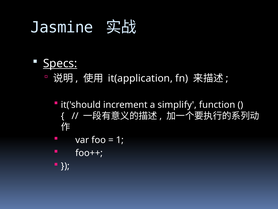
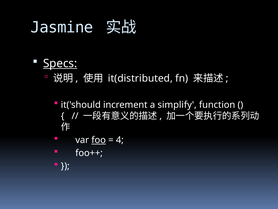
it(application: it(application -> it(distributed (140, 78)
foo underline: none -> present (99, 140)
1: 1 -> 4 (120, 140)
